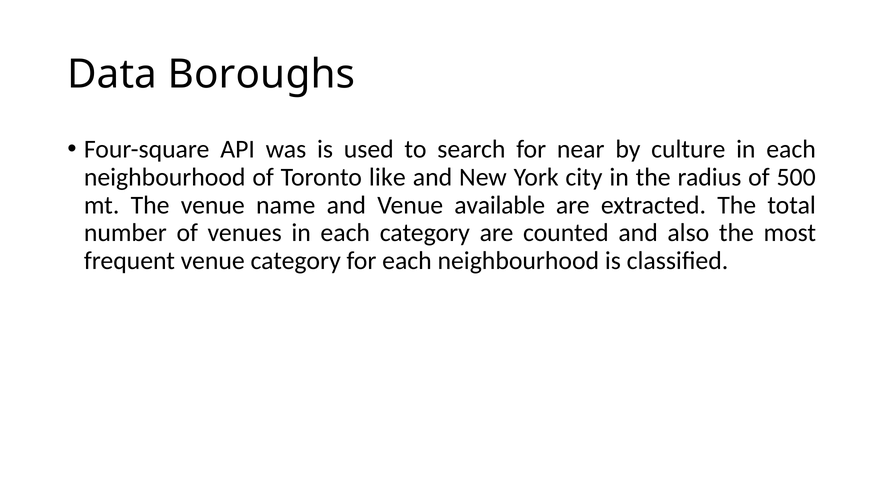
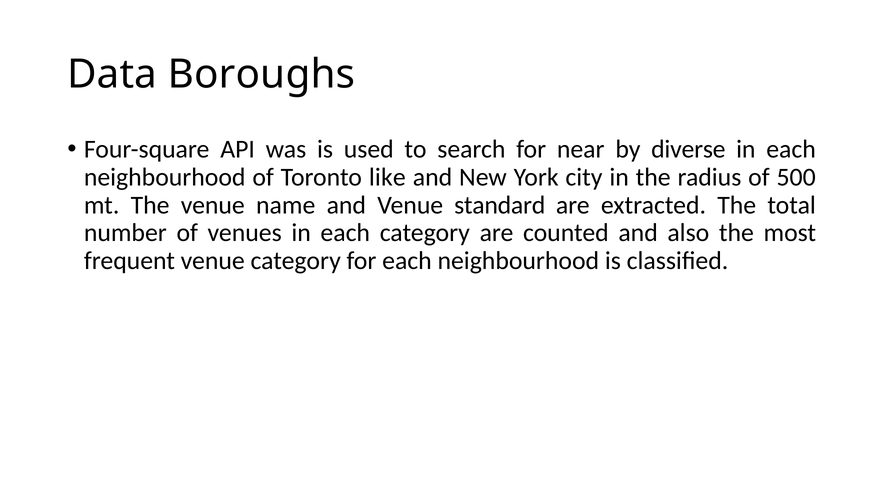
culture: culture -> diverse (688, 149)
available: available -> standard (500, 205)
